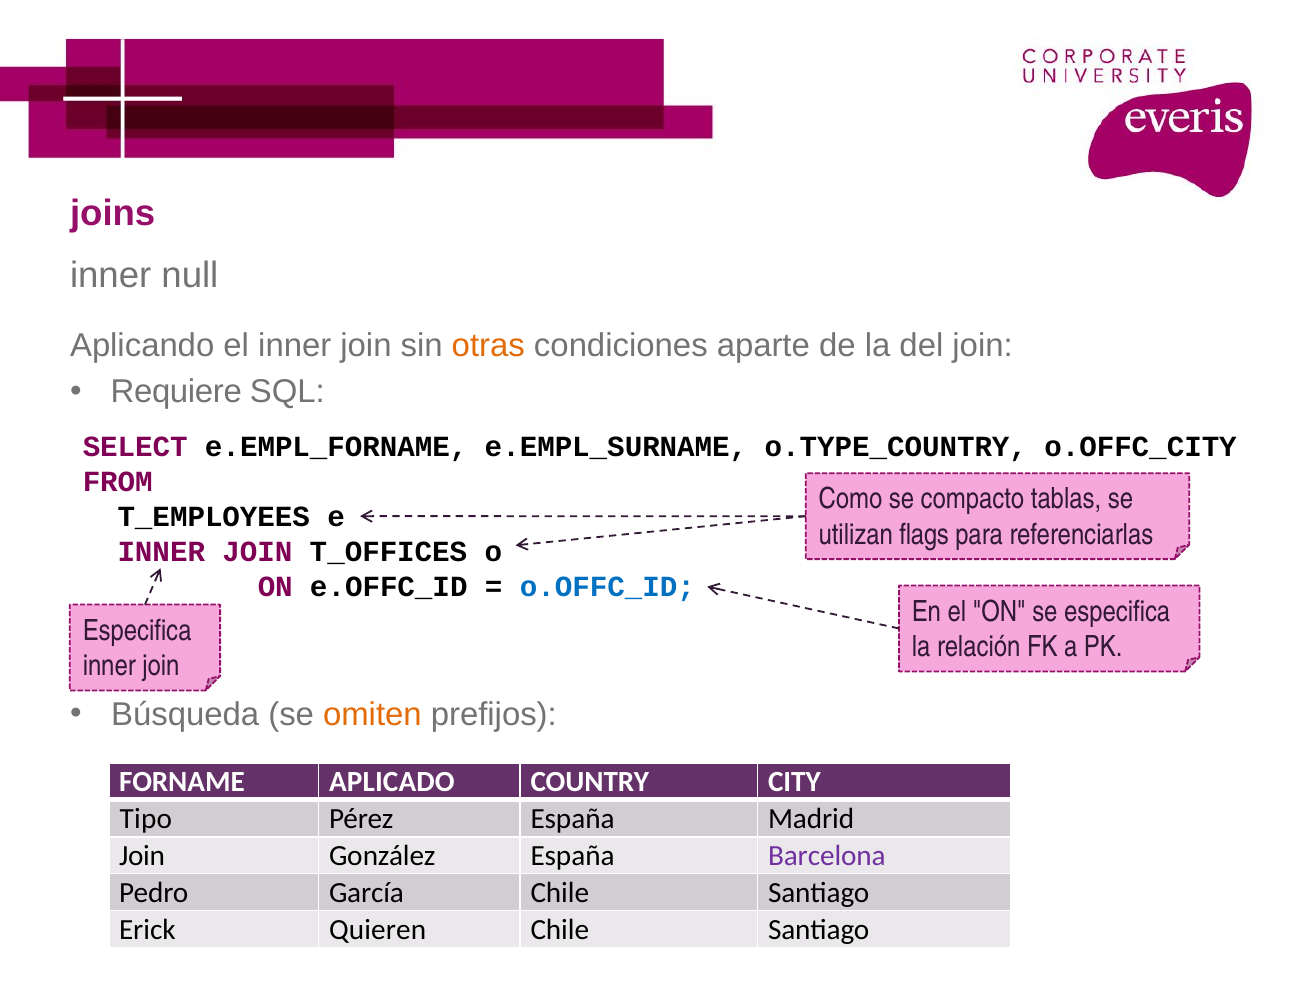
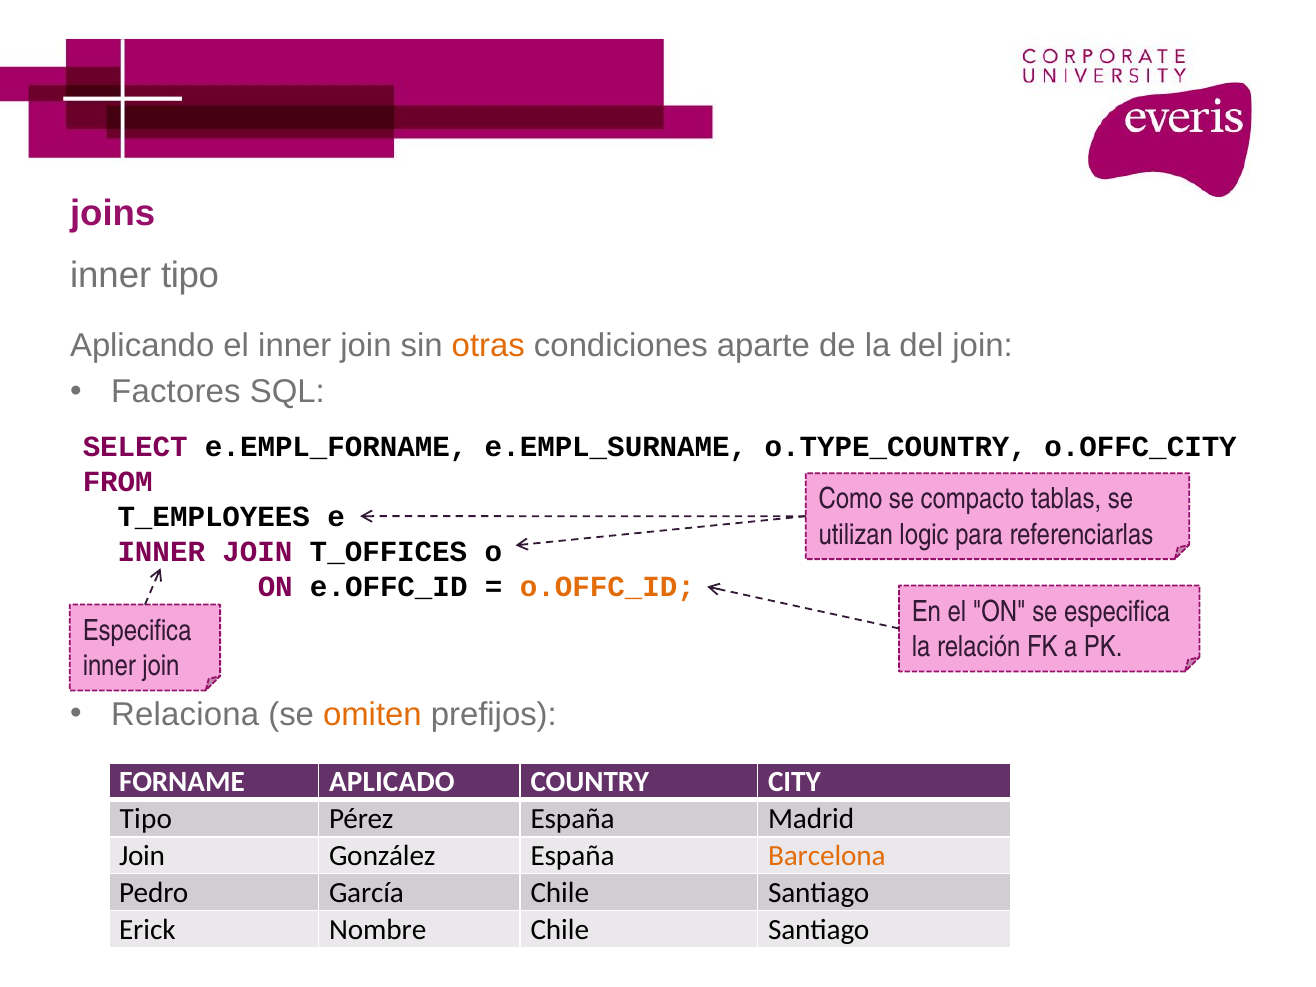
inner null: null -> tipo (190, 276)
Requiere: Requiere -> Factores (176, 392)
flags: flags -> logic (924, 534)
o.OFFC_ID colour: blue -> orange (607, 587)
Búsqueda: Búsqueda -> Relaciona (185, 714)
Barcelona colour: purple -> orange (827, 856)
Quieren: Quieren -> Nombre (378, 930)
